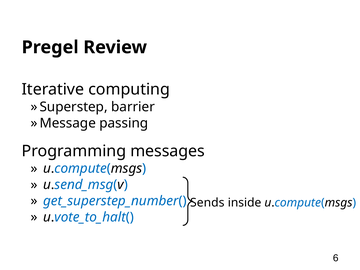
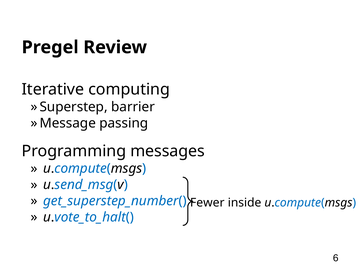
Sends: Sends -> Fewer (207, 203)
